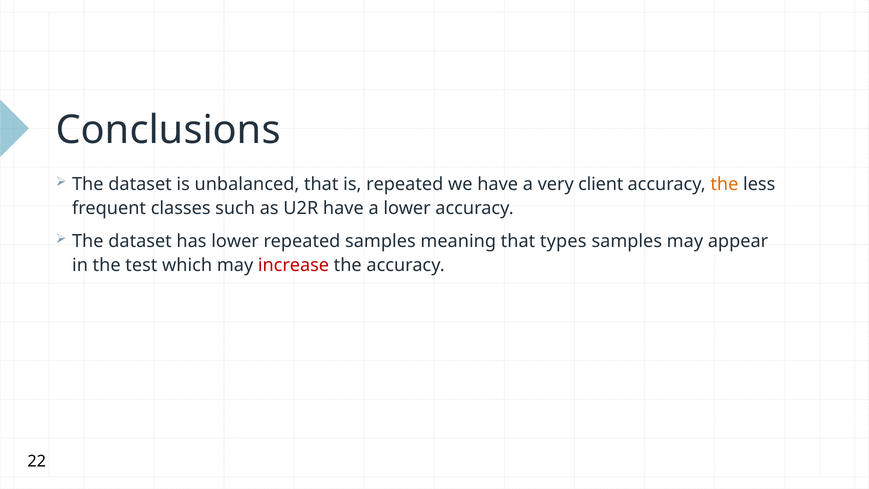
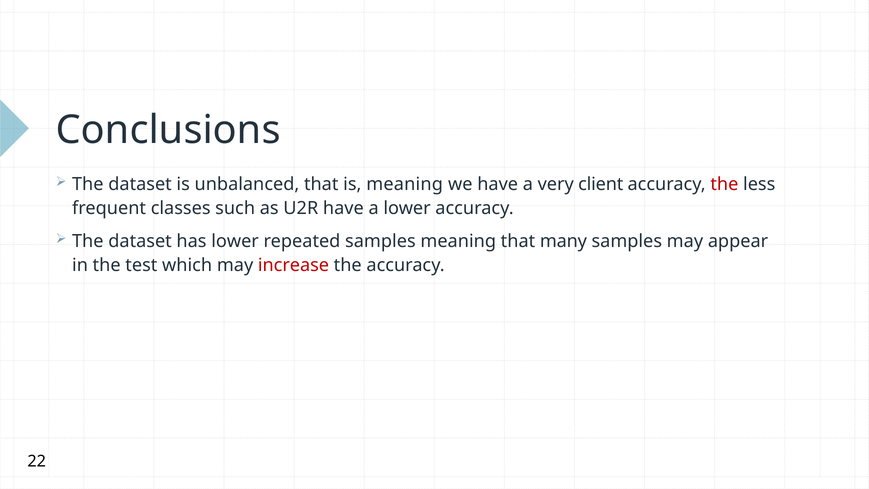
is repeated: repeated -> meaning (405, 184)
the colour: orange -> red (724, 184)
types: types -> many (563, 241)
